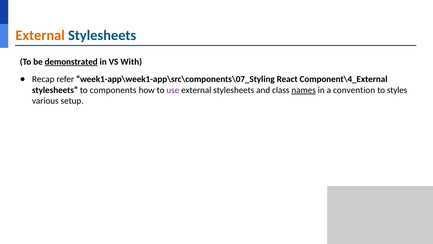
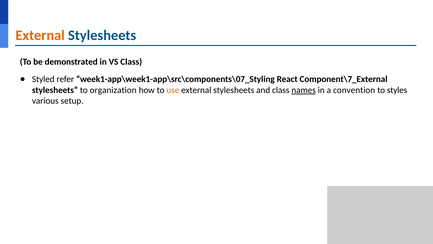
demonstrated underline: present -> none (71, 62)
VS With: With -> Class (131, 62)
Recap: Recap -> Styled (43, 79)
Component\4_External: Component\4_External -> Component\7_External (344, 79)
components: components -> organization (113, 90)
use colour: purple -> orange (173, 90)
